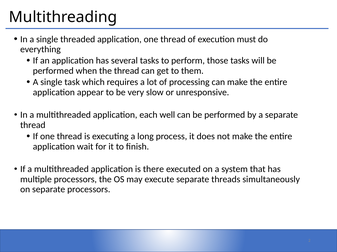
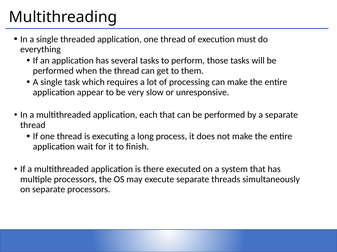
each well: well -> that (167, 115)
